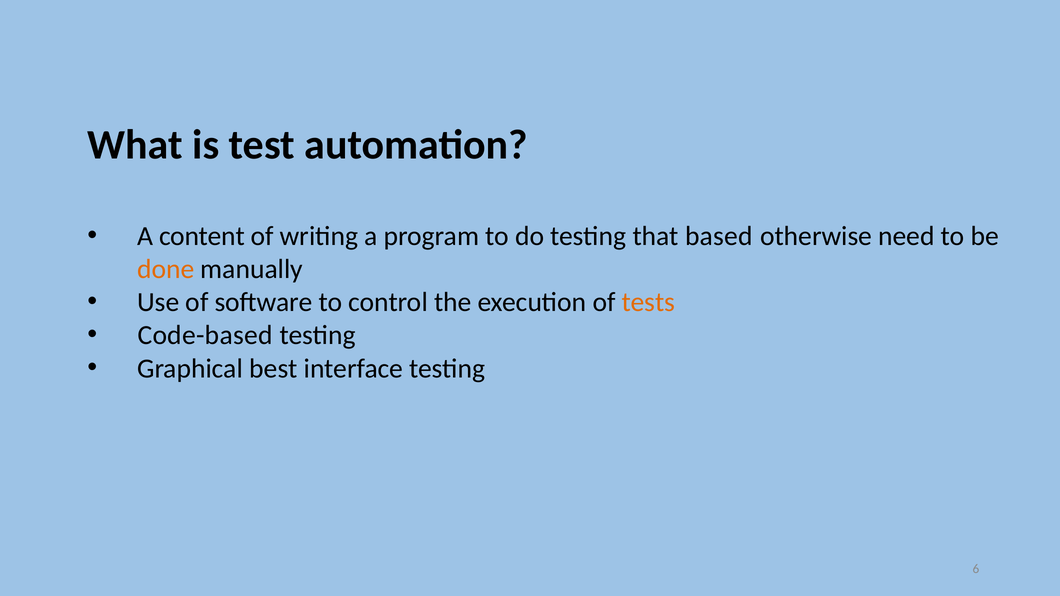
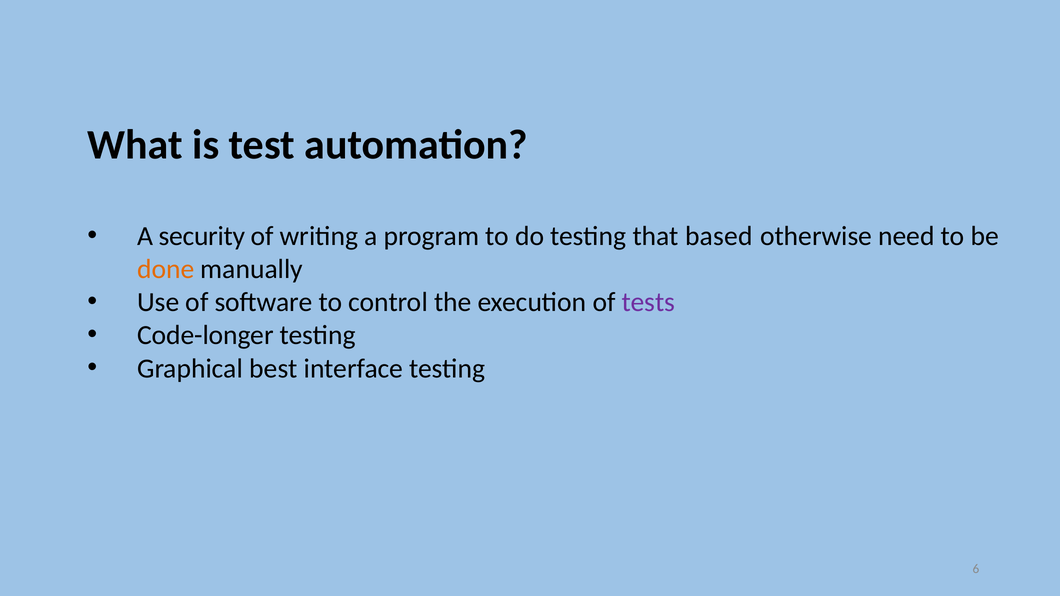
content: content -> security (202, 236)
tests colour: orange -> purple (648, 302)
Code-based: Code-based -> Code-longer (205, 335)
